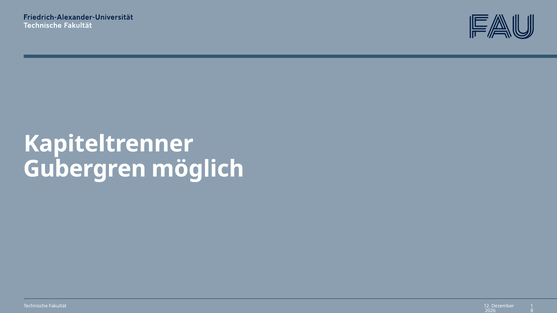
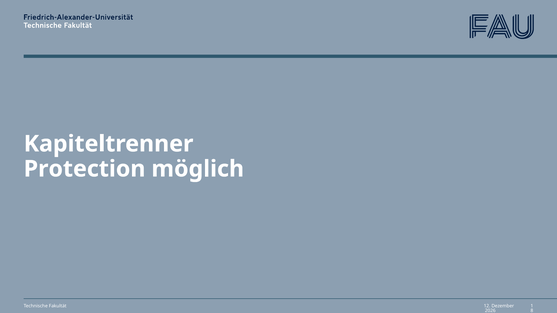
Gubergren: Gubergren -> Protection (85, 169)
